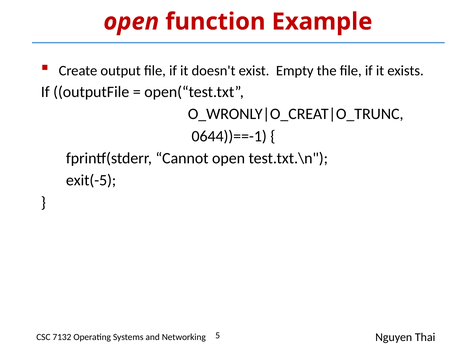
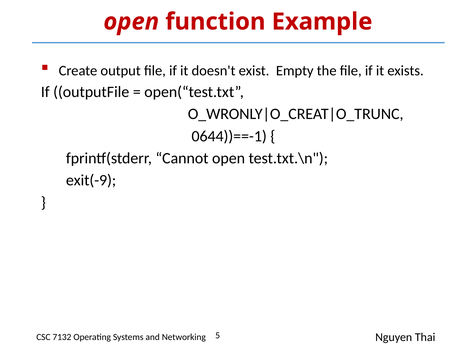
exit(-5: exit(-5 -> exit(-9 (91, 180)
